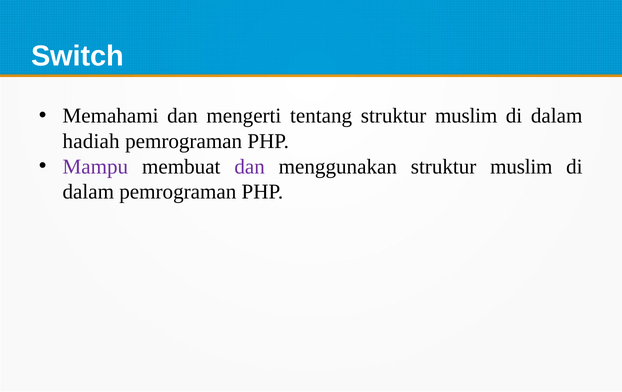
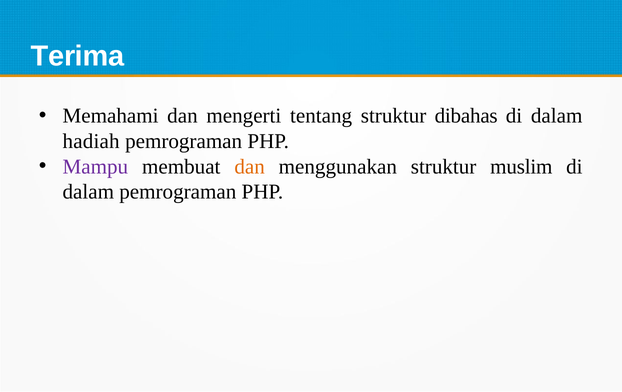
Switch: Switch -> Terima (78, 56)
tentang struktur muslim: muslim -> dibahas (466, 116)
dan colour: purple -> orange (250, 167)
